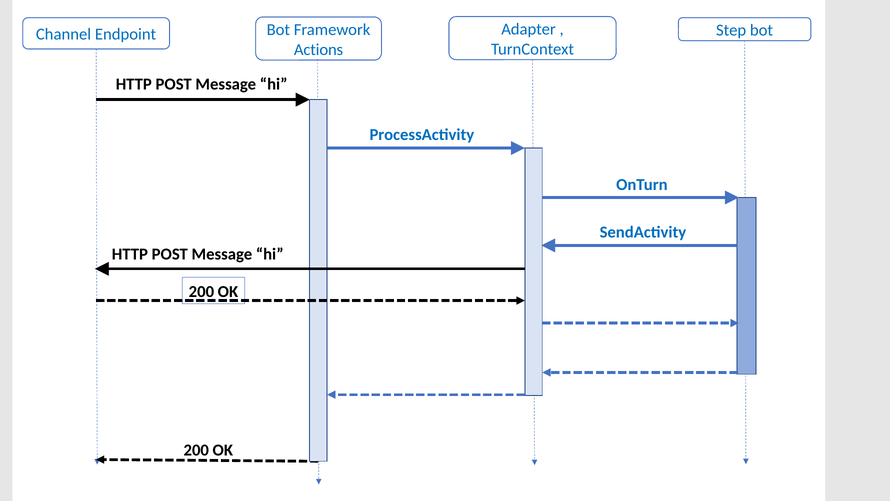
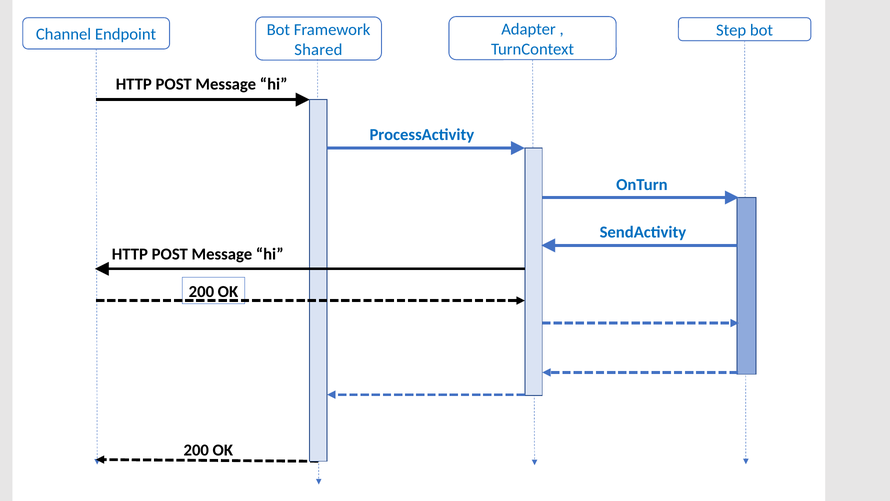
Actions: Actions -> Shared (318, 50)
